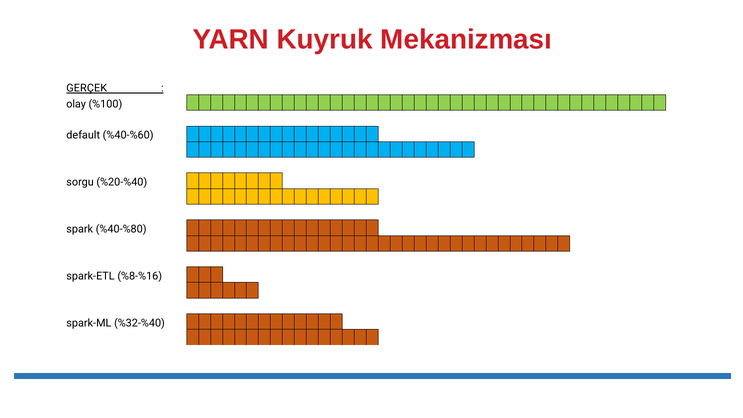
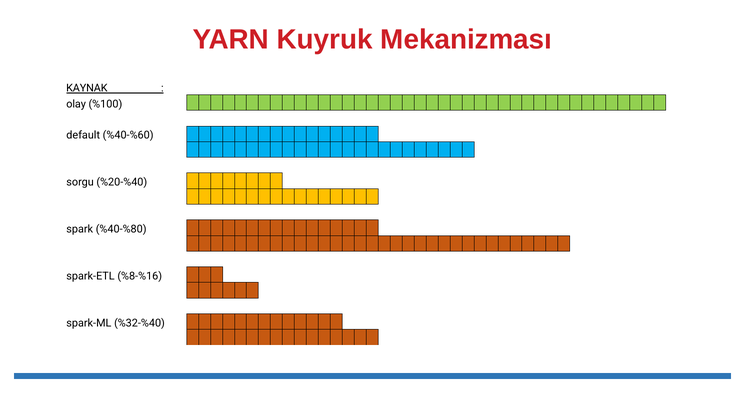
GERÇEK: GERÇEK -> KAYNAK (87, 88)
